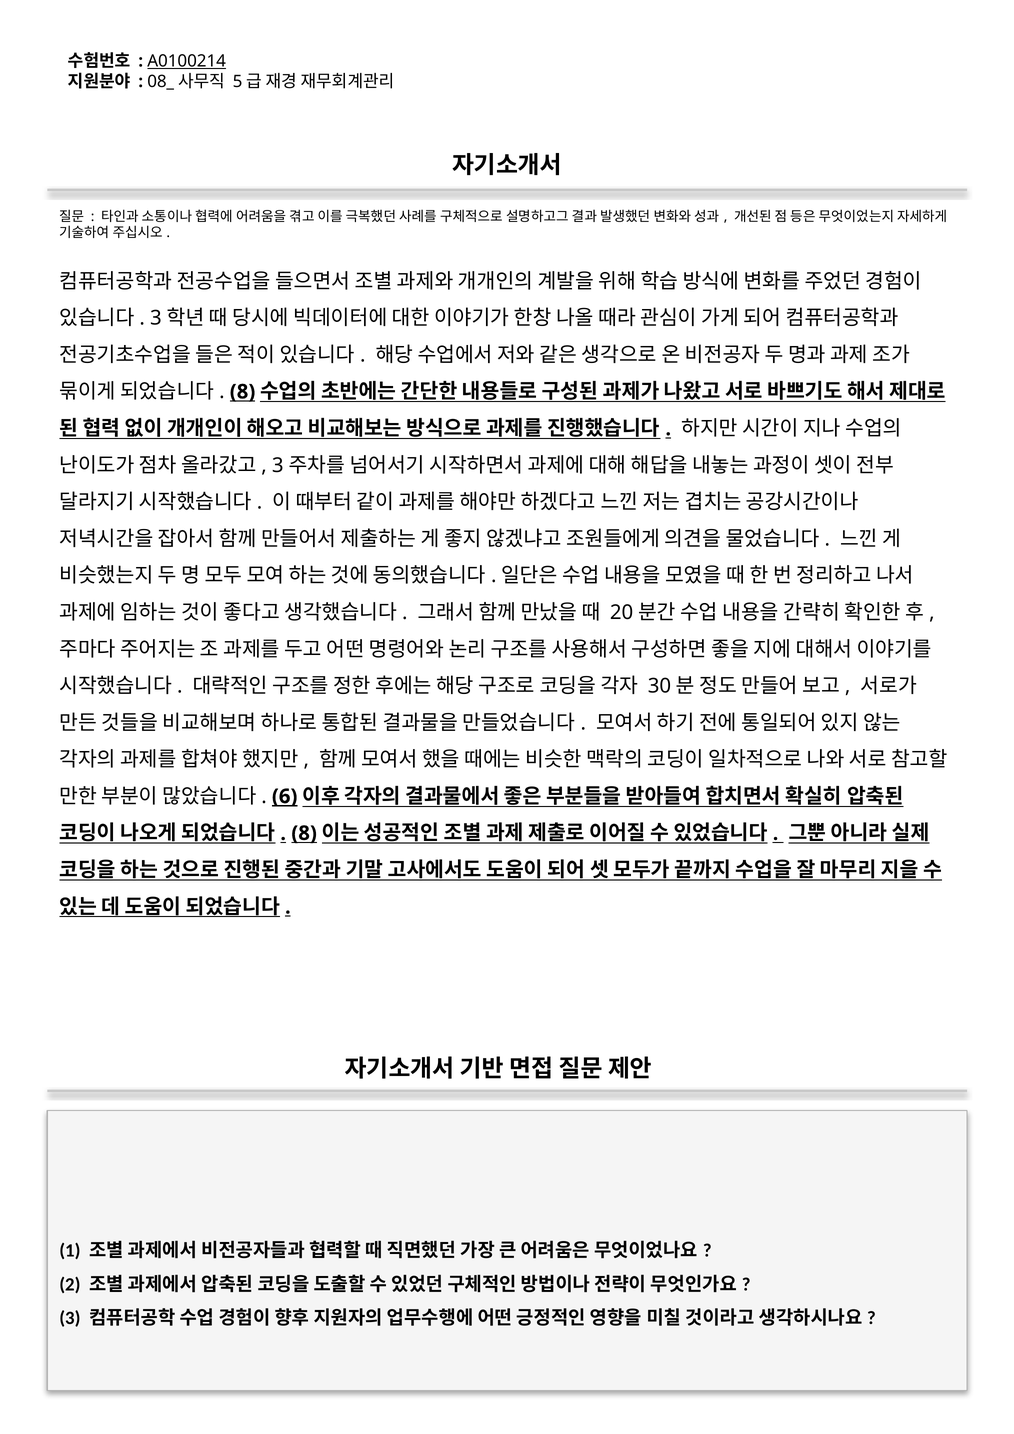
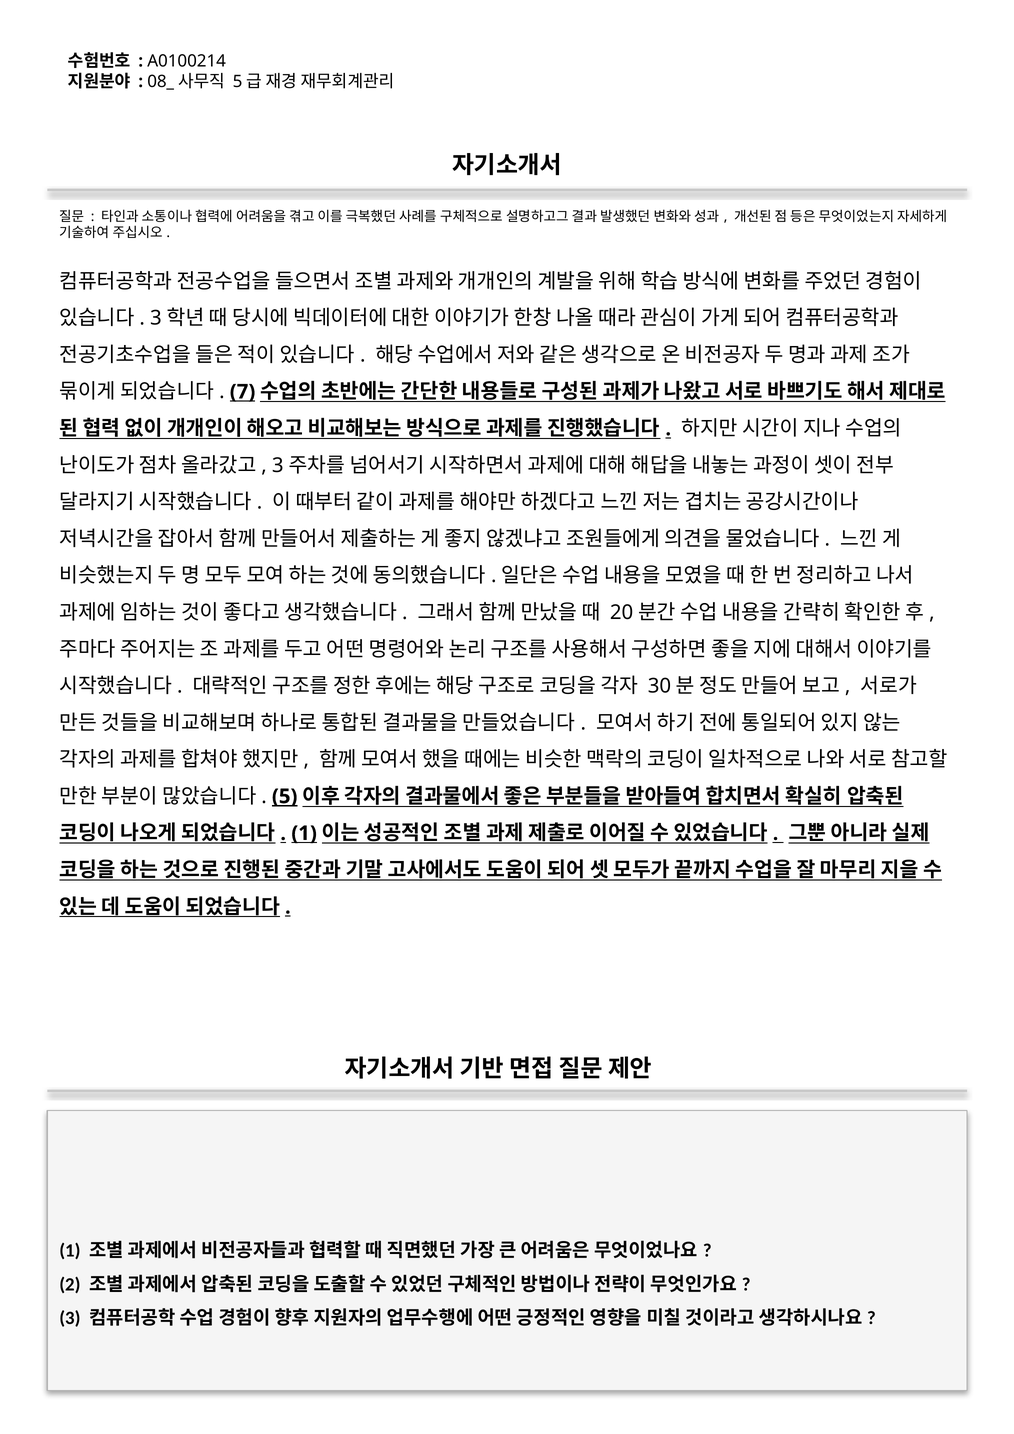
A0100214 underline: present -> none (187, 61)
8: 8 -> 7 (243, 392)
6: 6 -> 5 (285, 796)
8: 8 -> 1 (304, 833)
